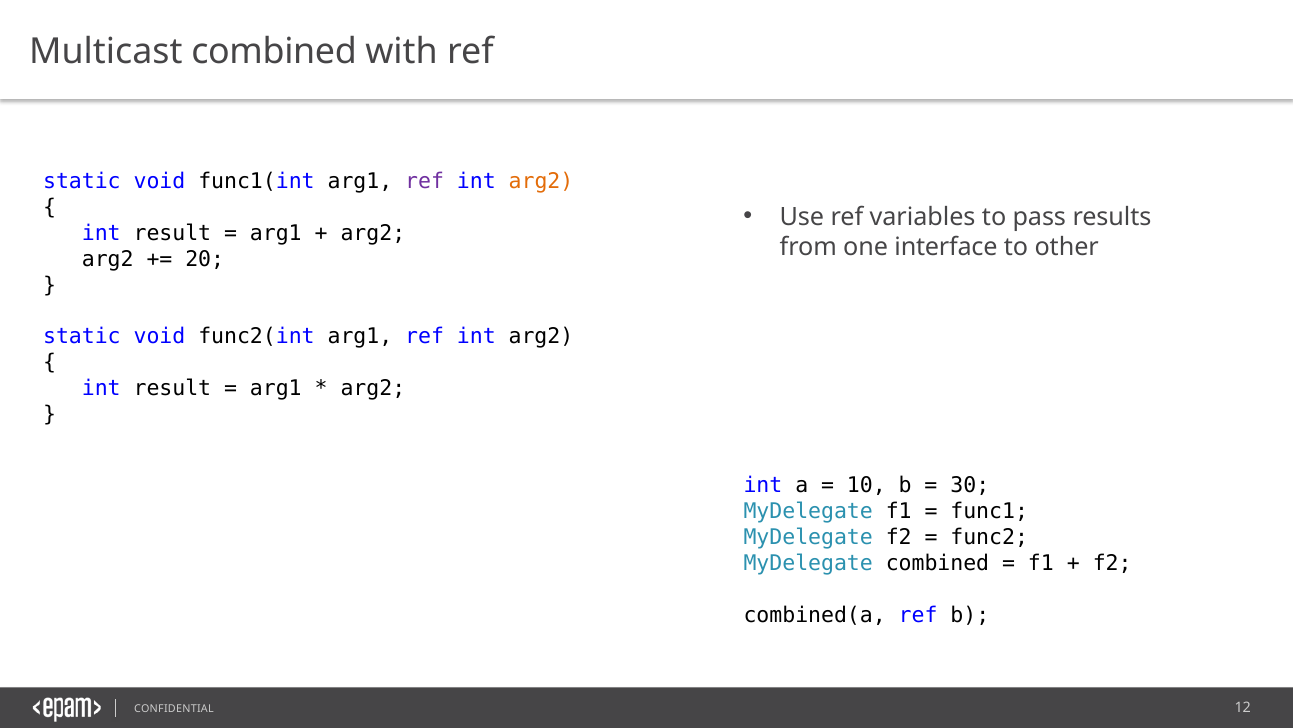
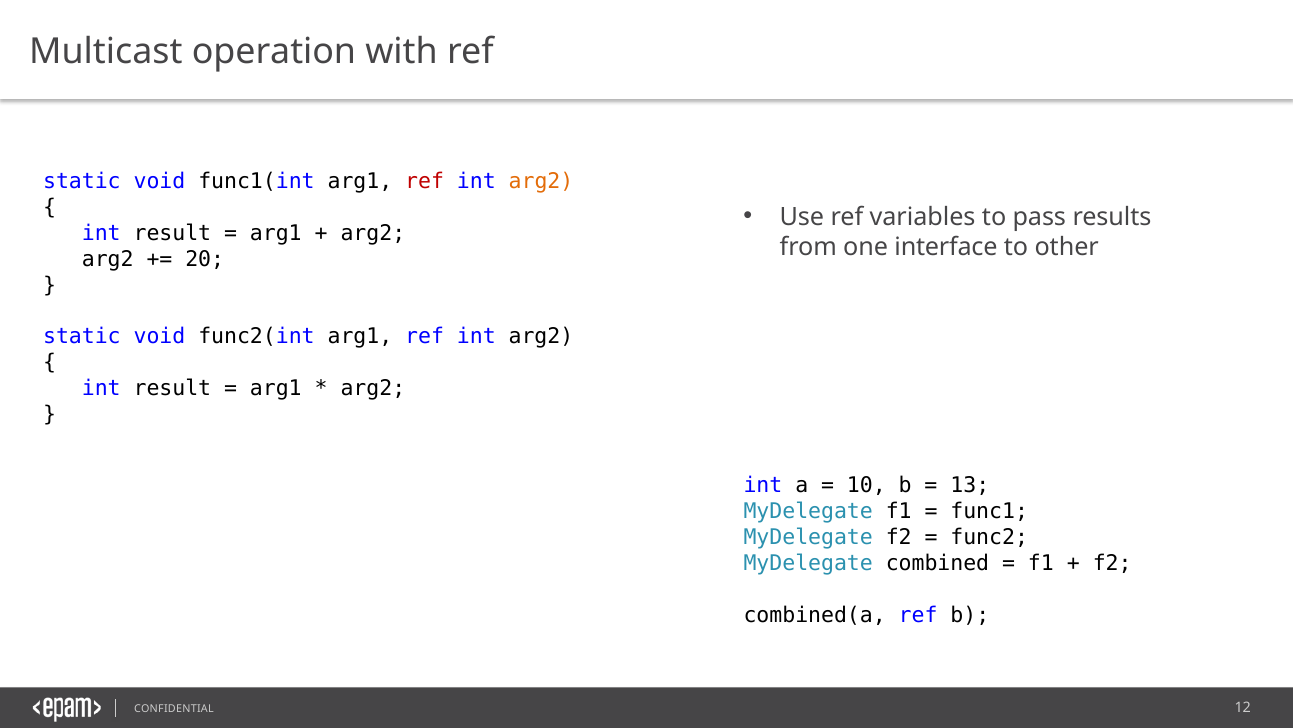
Multicast combined: combined -> operation (274, 52)
ref colour: purple -> red (425, 181)
30: 30 -> 13 (970, 485)
